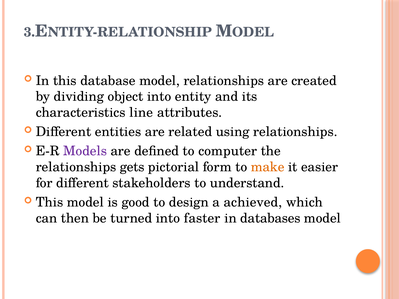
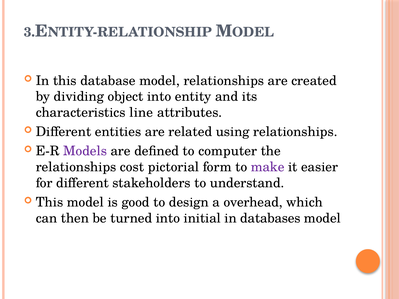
gets: gets -> cost (132, 167)
make colour: orange -> purple (268, 167)
achieved: achieved -> overhead (253, 202)
faster: faster -> initial (202, 218)
